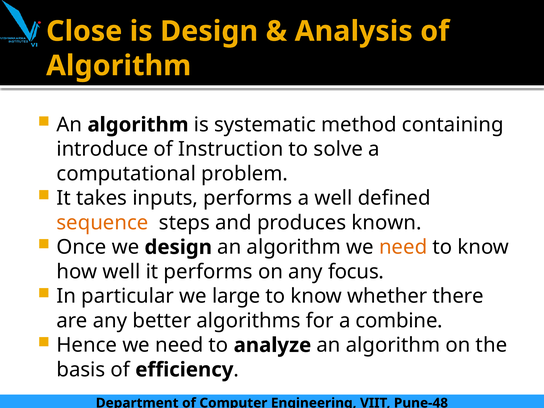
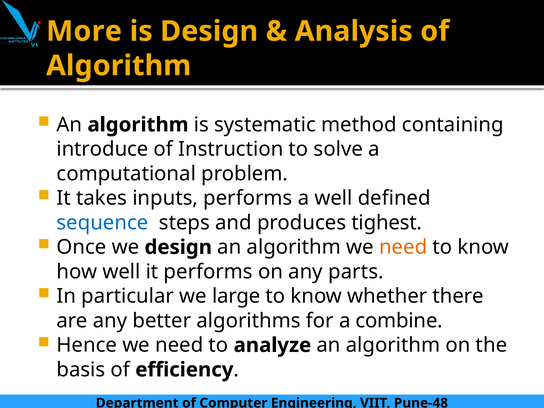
Close: Close -> More (84, 31)
sequence colour: orange -> blue (102, 223)
known: known -> tighest (387, 223)
focus: focus -> parts (356, 272)
